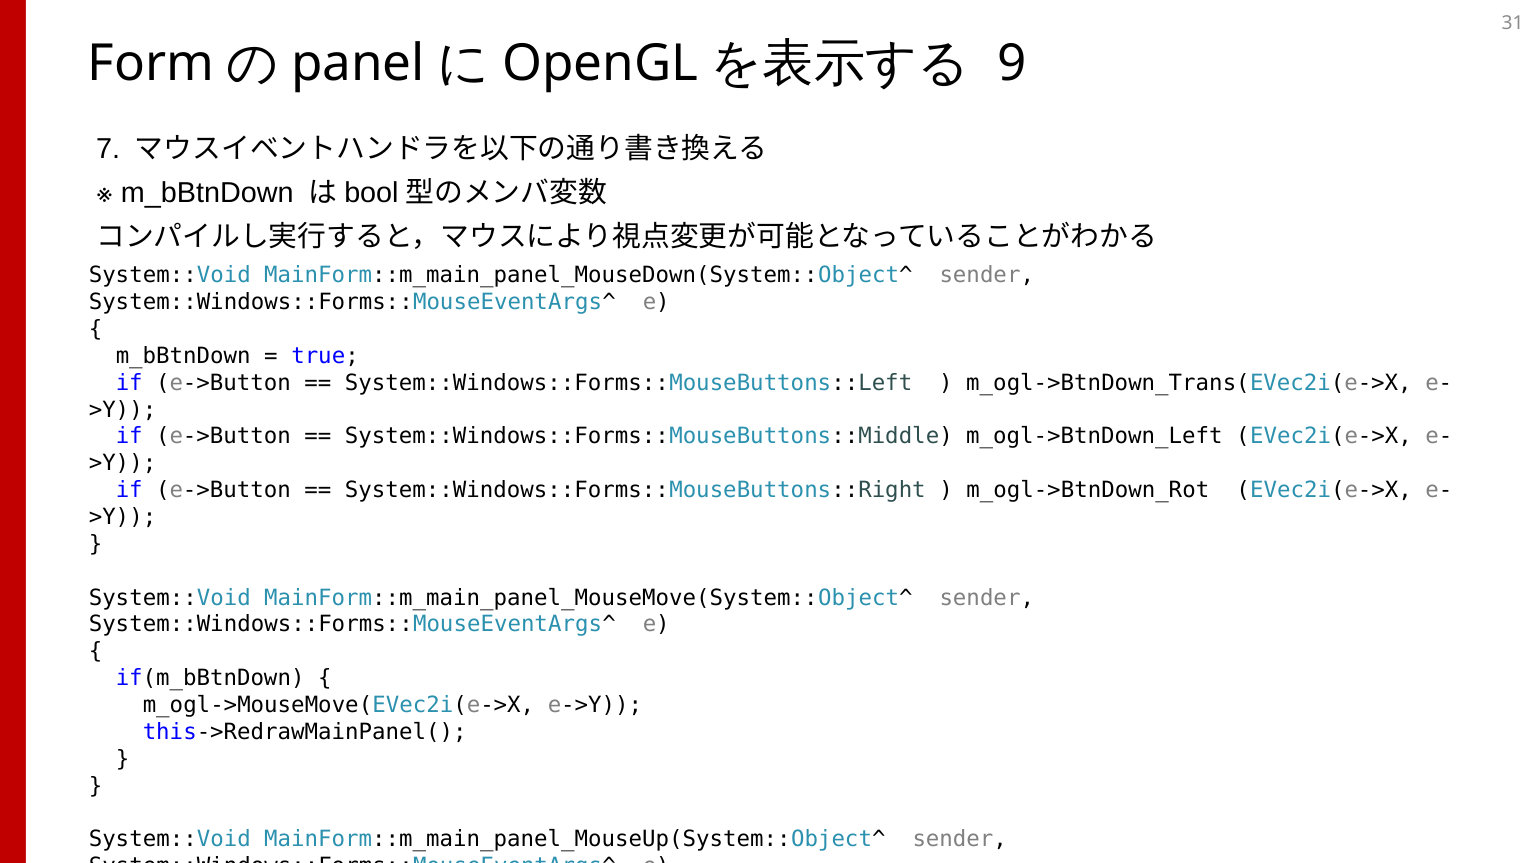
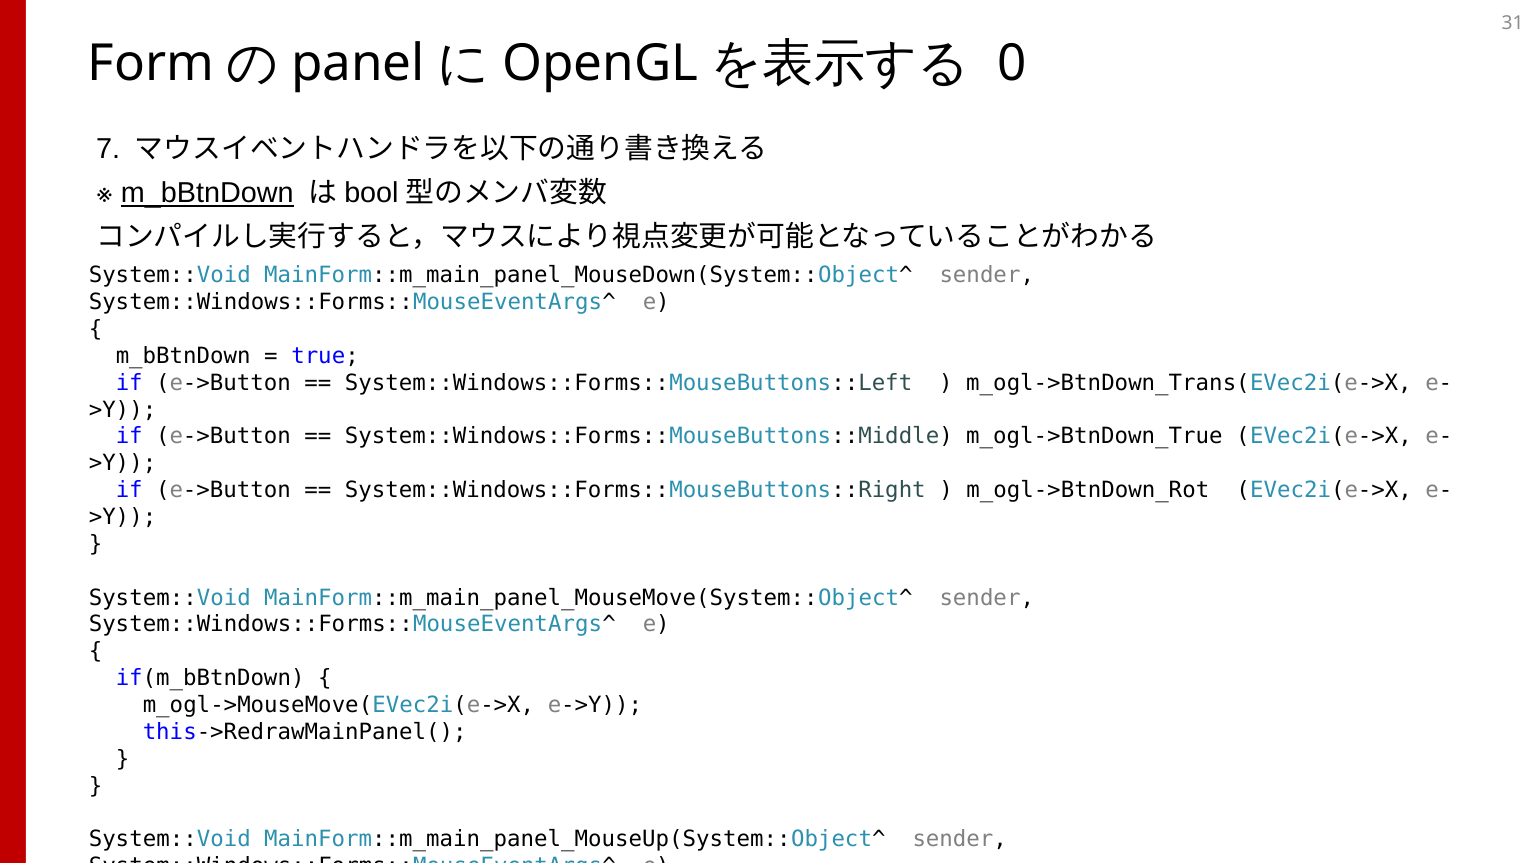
9: 9 -> 0 (1012, 64)
m_bBtnDown underline: none -> present (207, 193)
m_ogl->BtnDown_Left: m_ogl->BtnDown_Left -> m_ogl->BtnDown_True (1094, 437)
